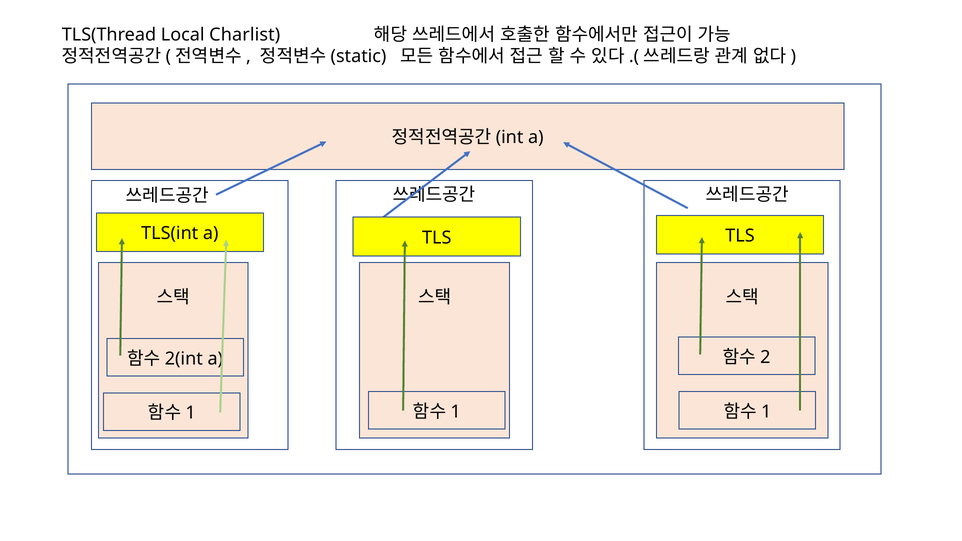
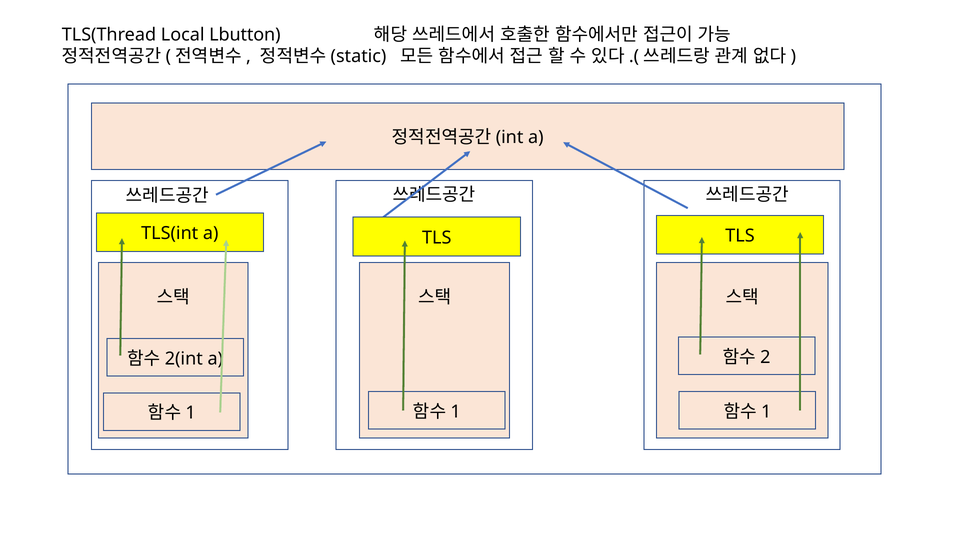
Charlist: Charlist -> Lbutton (245, 35)
